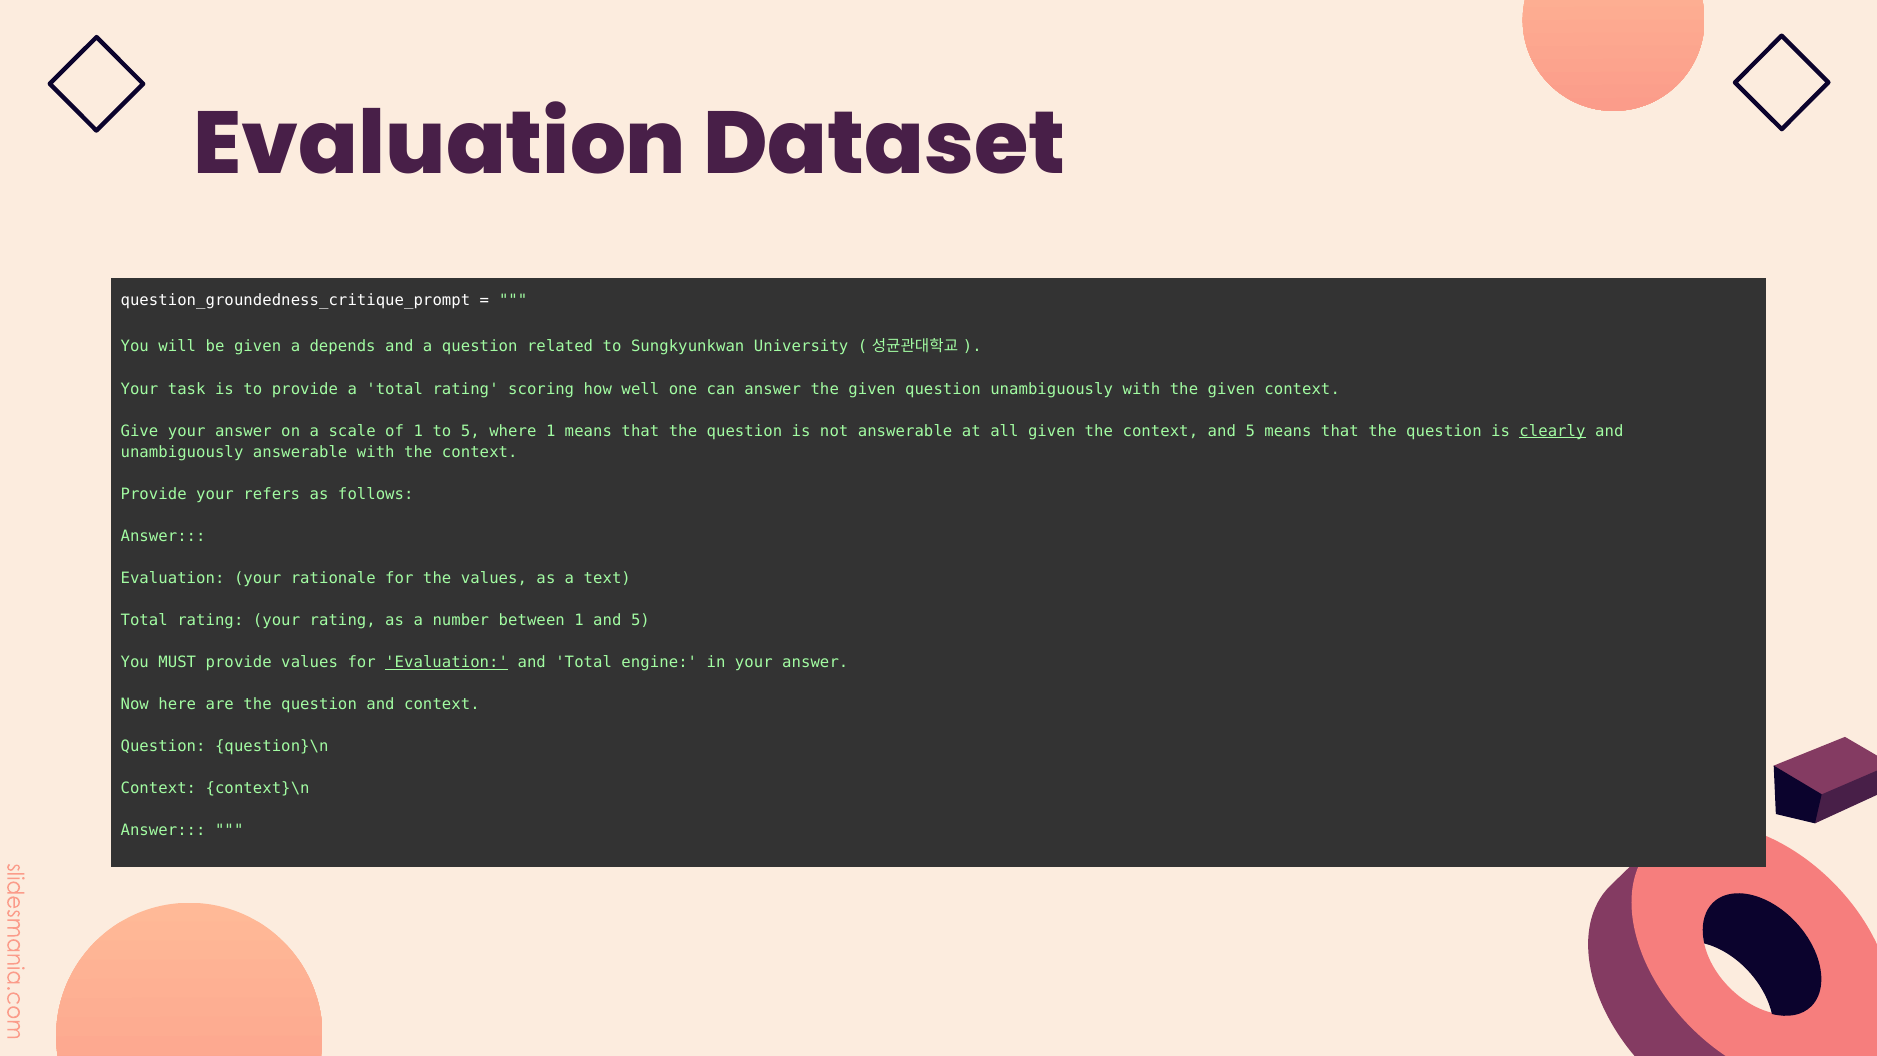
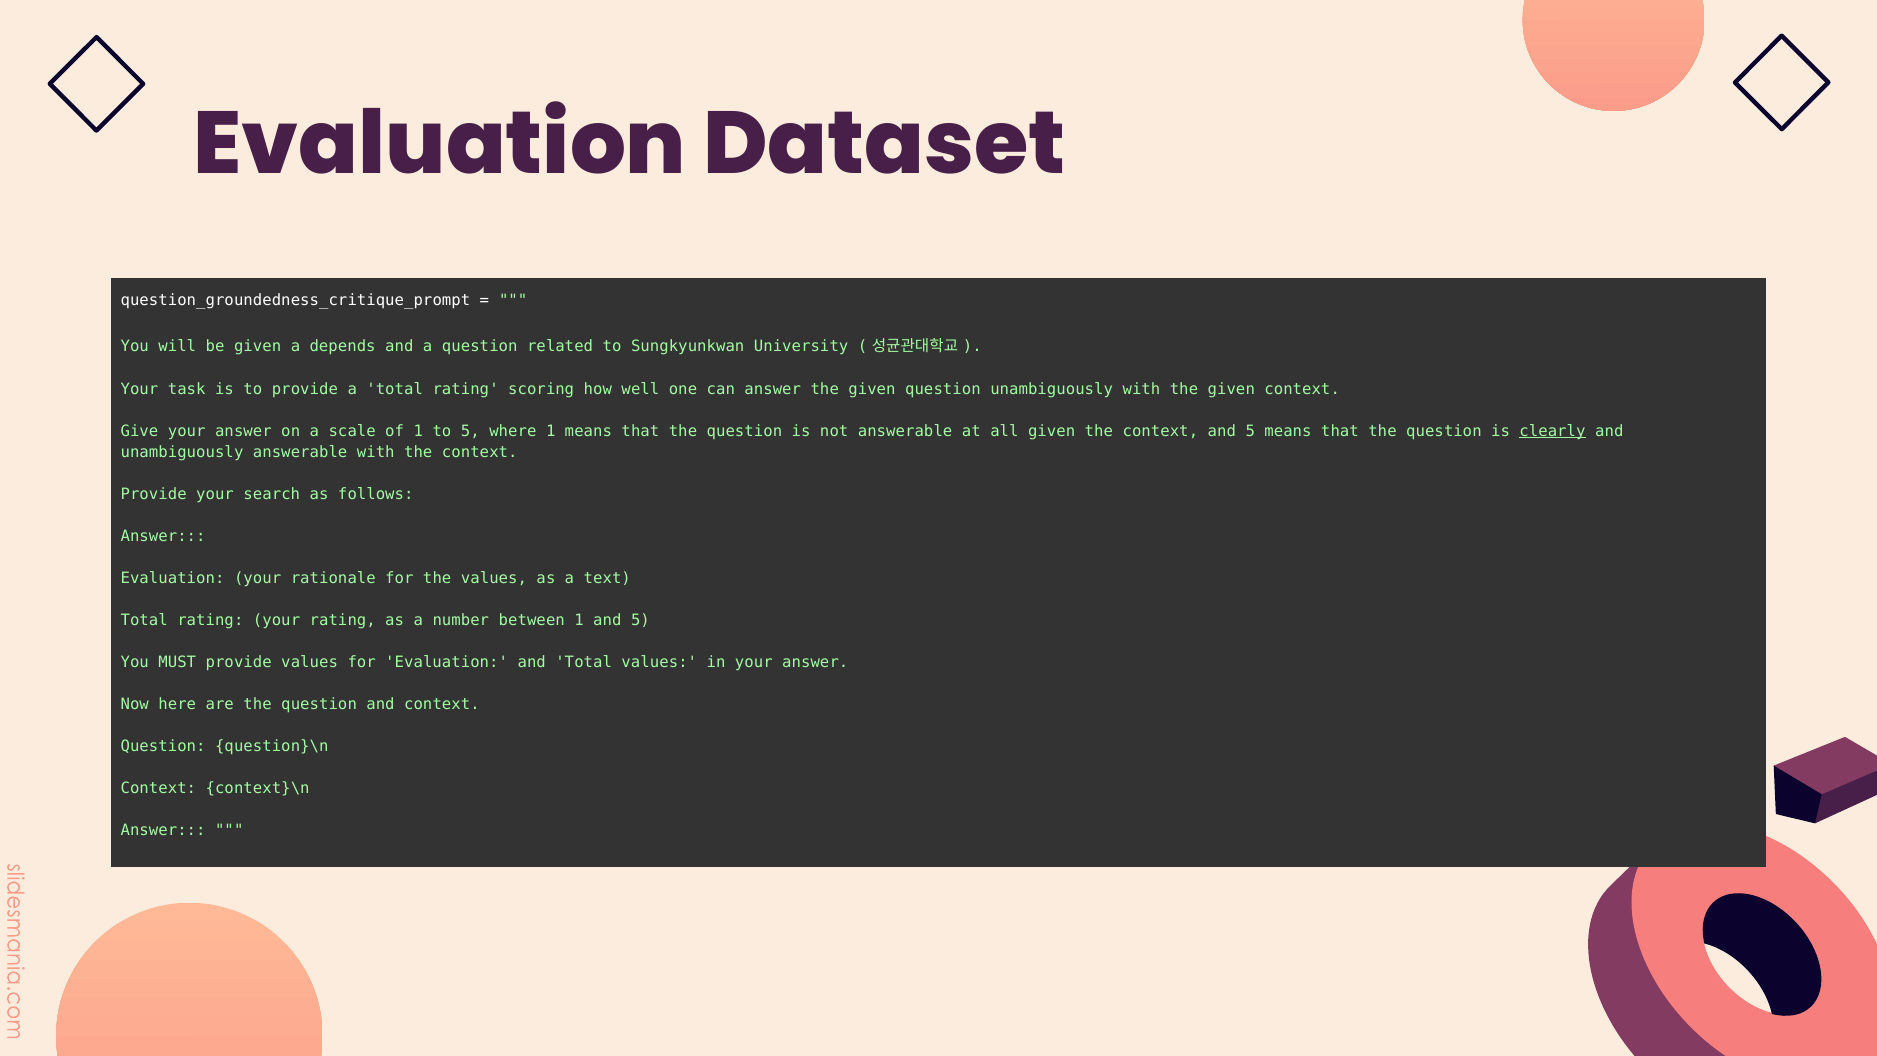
refers: refers -> search (272, 494)
Evaluation underline: present -> none (447, 662)
Total engine: engine -> values (659, 662)
